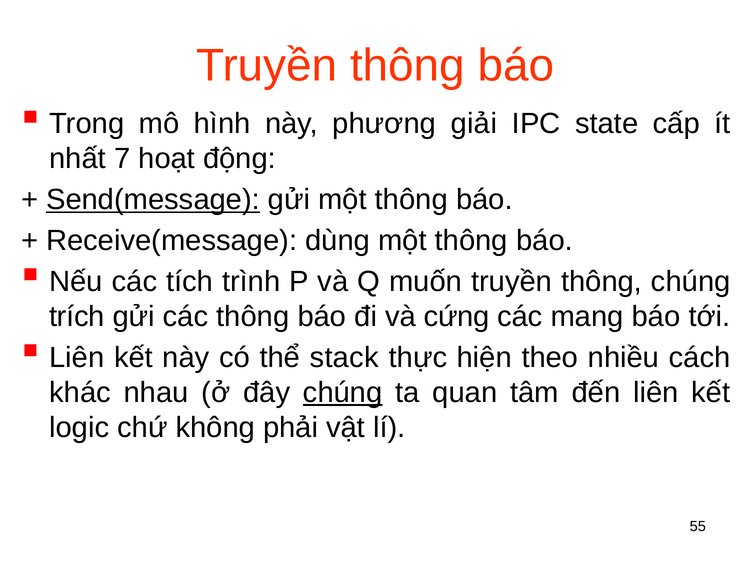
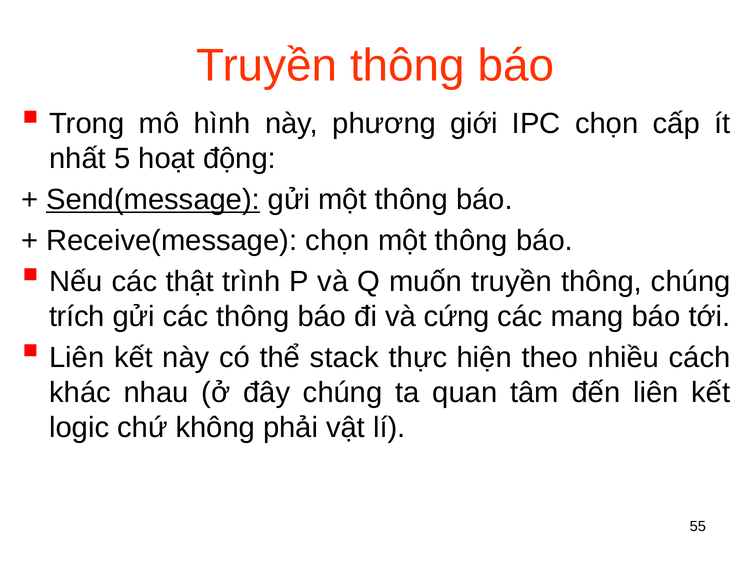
giải: giải -> giới (474, 124)
IPC state: state -> chọn (607, 124)
7: 7 -> 5 (122, 159)
Receive(message dùng: dùng -> chọn (337, 241)
tích: tích -> thật (190, 282)
chúng underline: present -> none (343, 393)
